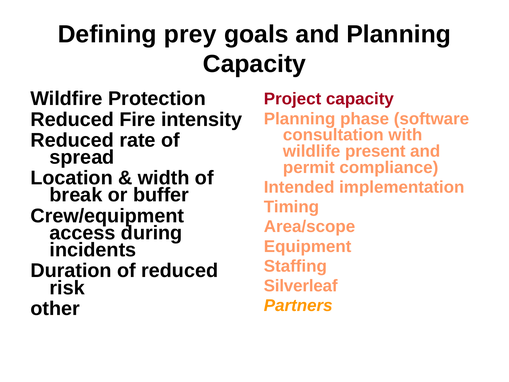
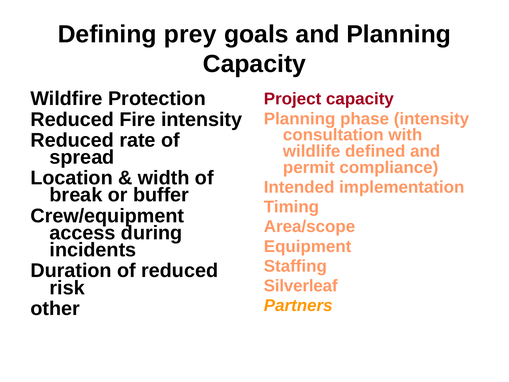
phase software: software -> intensity (431, 119)
present: present -> defined (375, 151)
